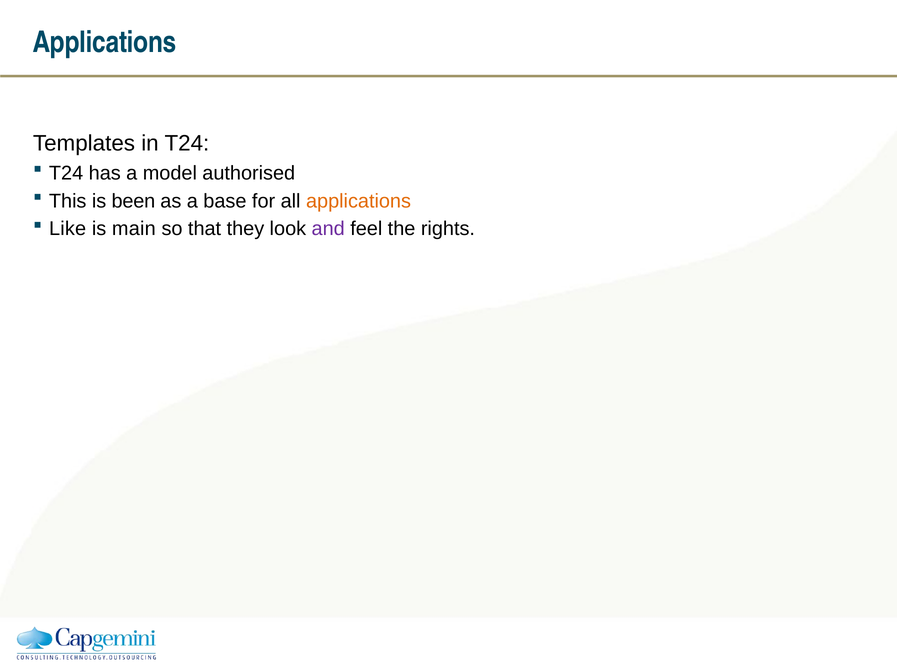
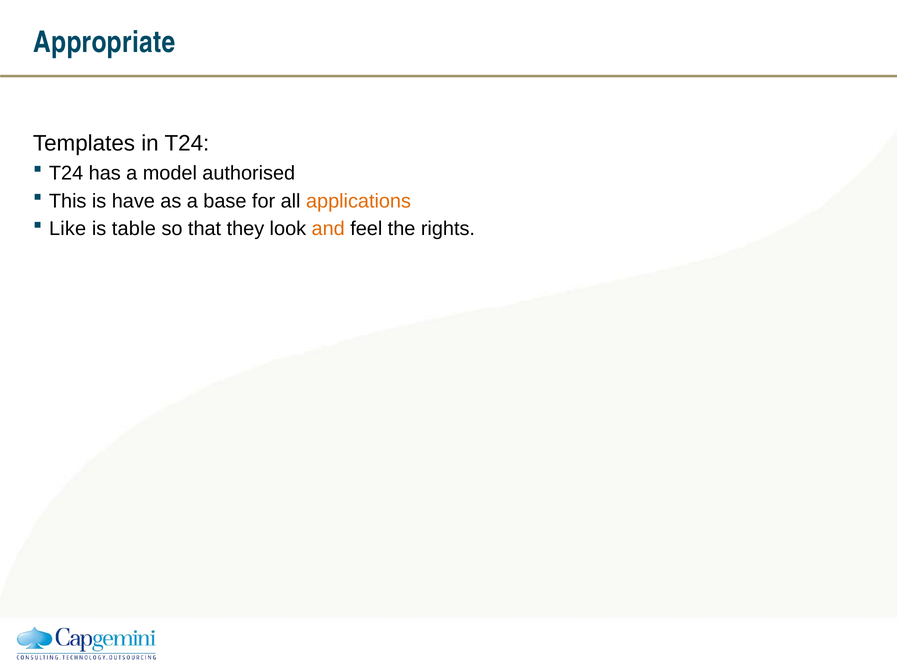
Applications: Applications -> Appropriate (104, 42)
been: been -> have (133, 201)
main: main -> table (134, 229)
and colour: purple -> orange (328, 229)
